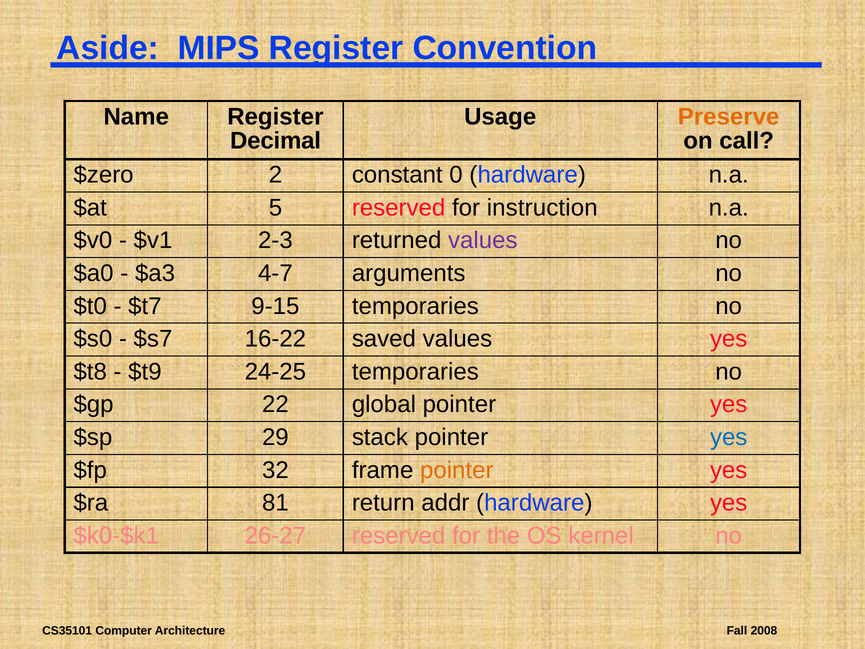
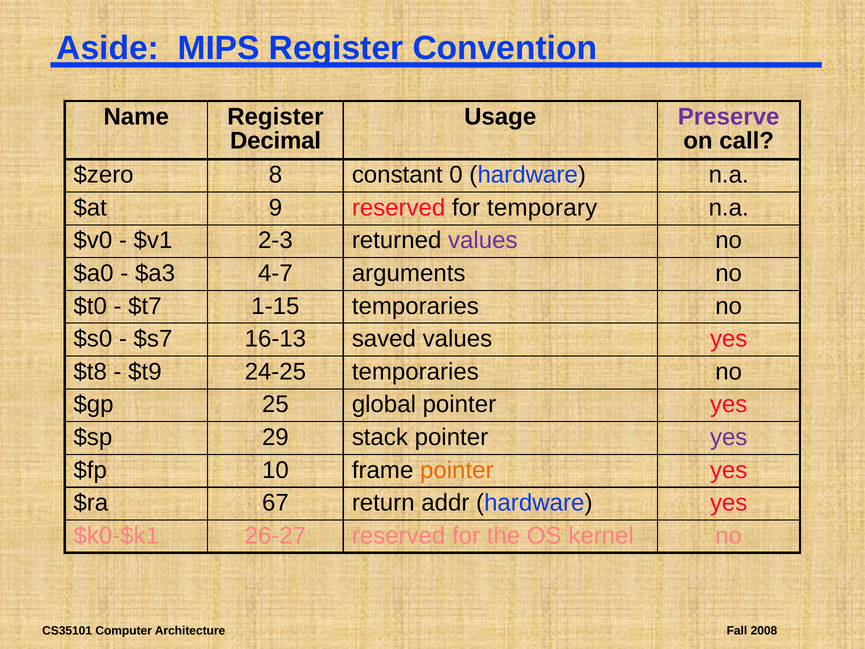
Preserve colour: orange -> purple (729, 117)
2: 2 -> 8 (276, 175)
5: 5 -> 9 (276, 208)
instruction: instruction -> temporary (542, 208)
9-15: 9-15 -> 1-15 (275, 306)
16-22: 16-22 -> 16-13 (275, 339)
22: 22 -> 25 (275, 404)
yes colour: blue -> purple (729, 437)
32: 32 -> 10 (275, 470)
81: 81 -> 67 (275, 503)
